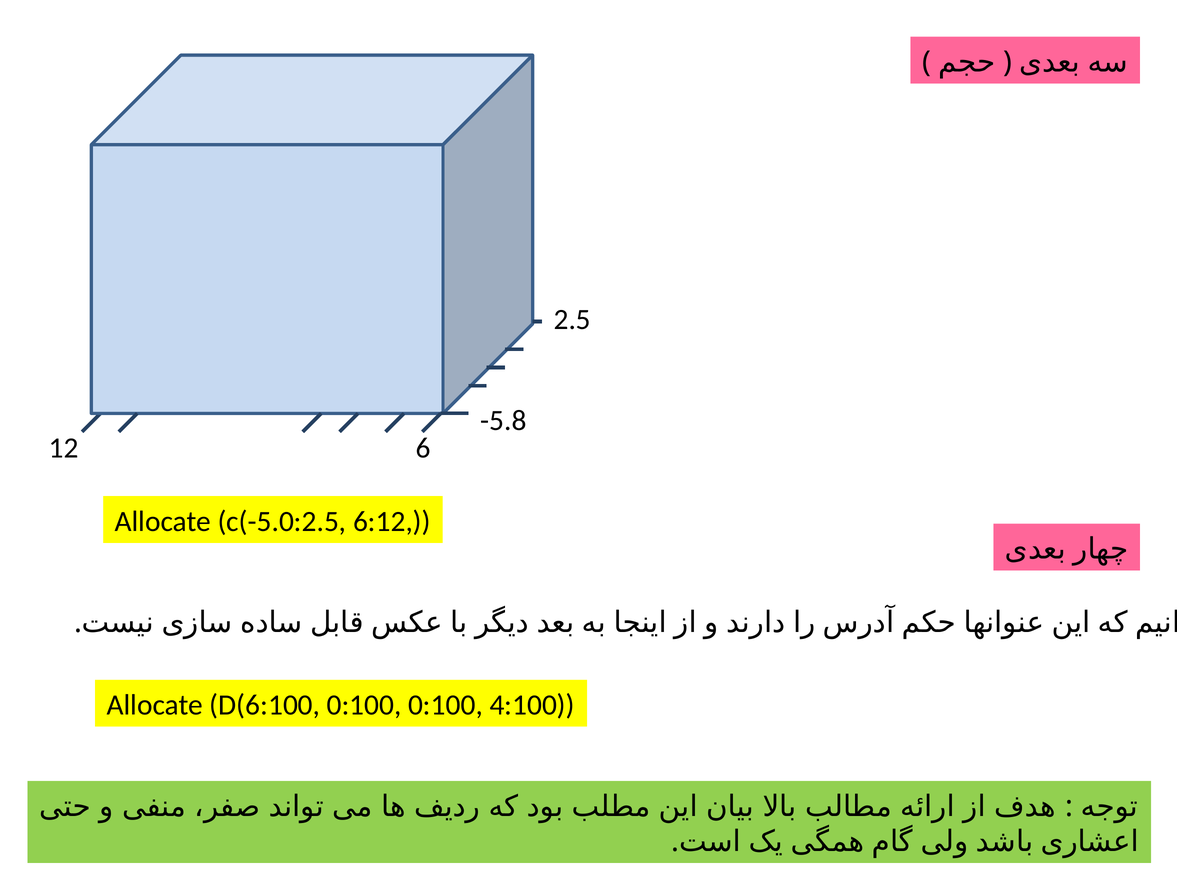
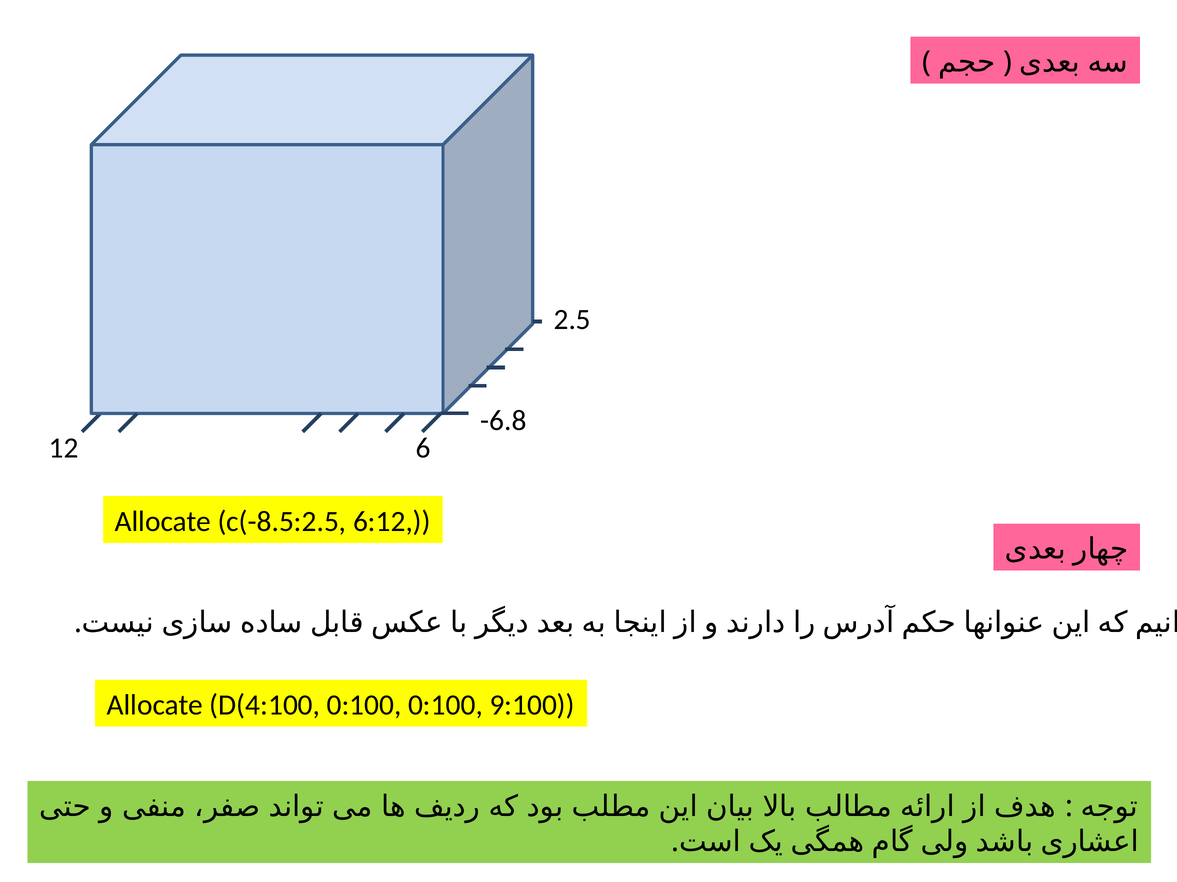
-5.8: -5.8 -> -6.8 (503, 421)
c(-5.0:2.5: c(-5.0:2.5 -> c(-8.5:2.5 (282, 522)
D(6:100: D(6:100 -> D(4:100 (265, 706)
4:100: 4:100 -> 9:100 (532, 706)
